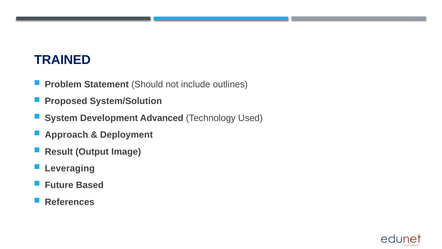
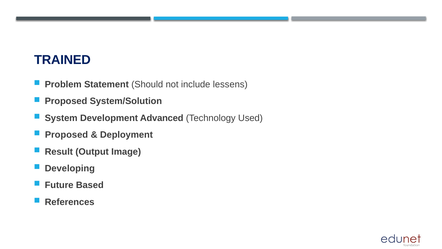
outlines: outlines -> lessens (230, 84)
Approach: Approach -> Proposed (66, 135)
Leveraging: Leveraging -> Developing (70, 168)
